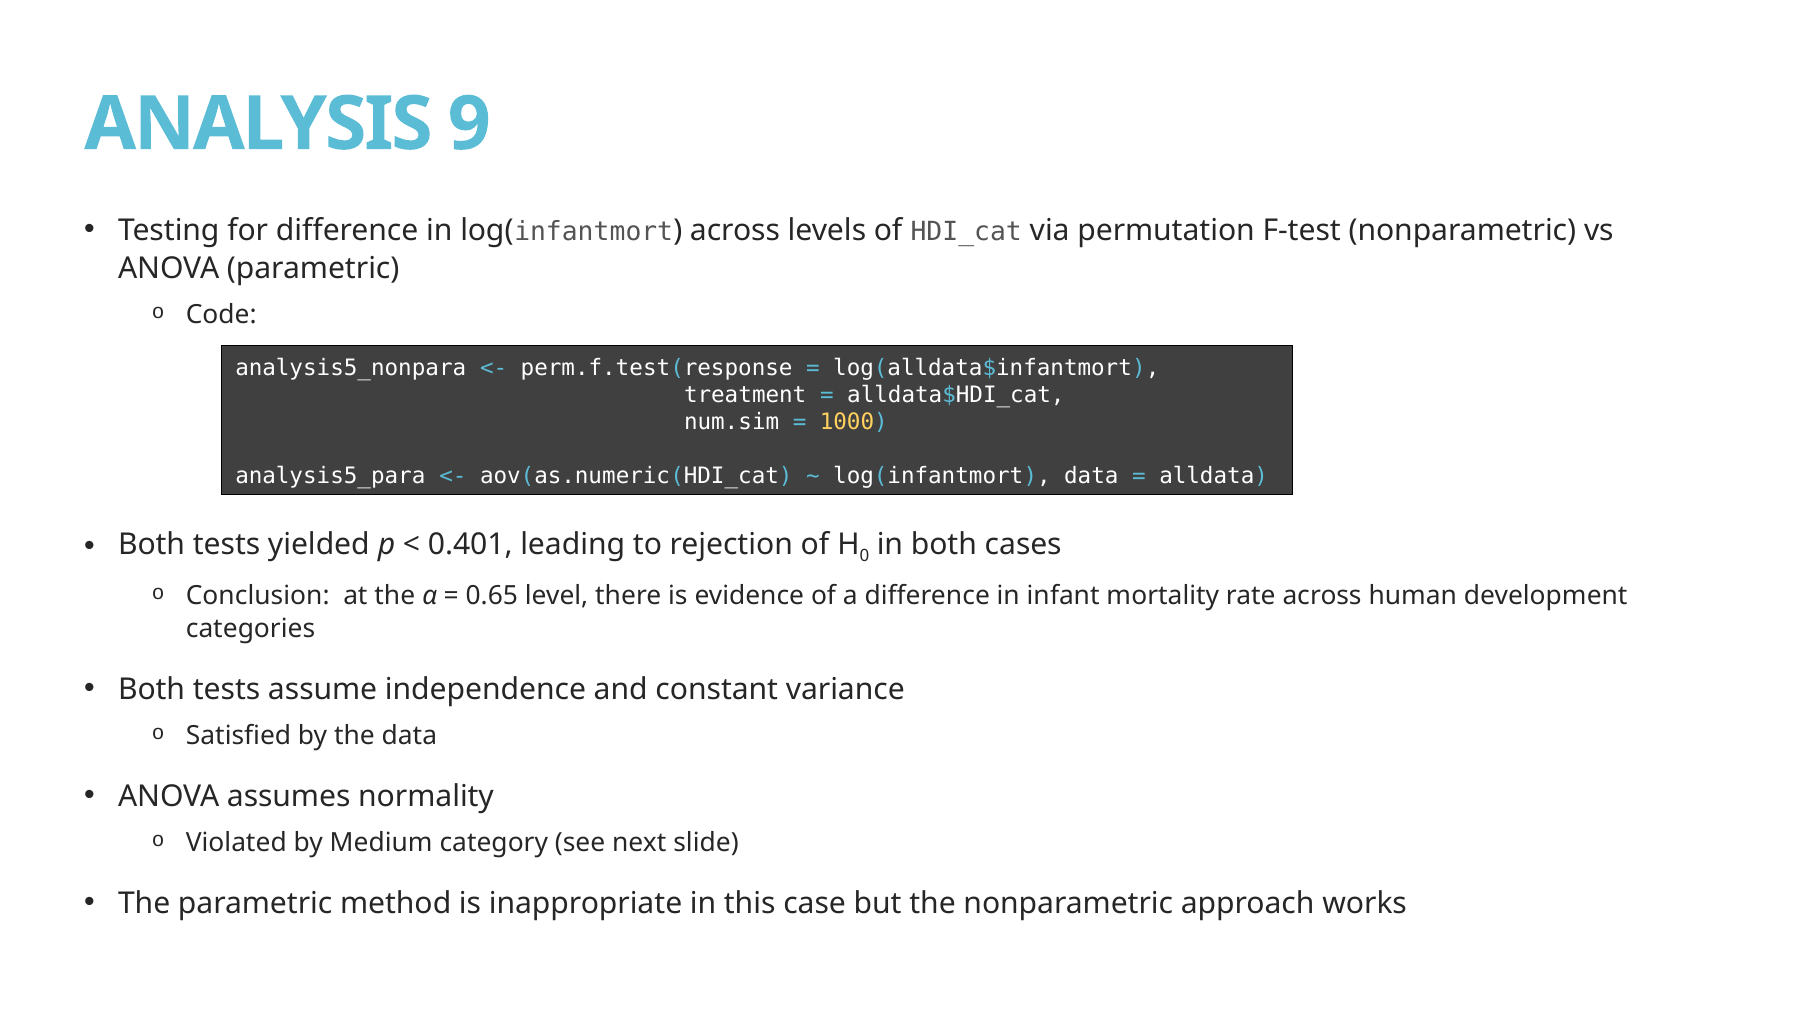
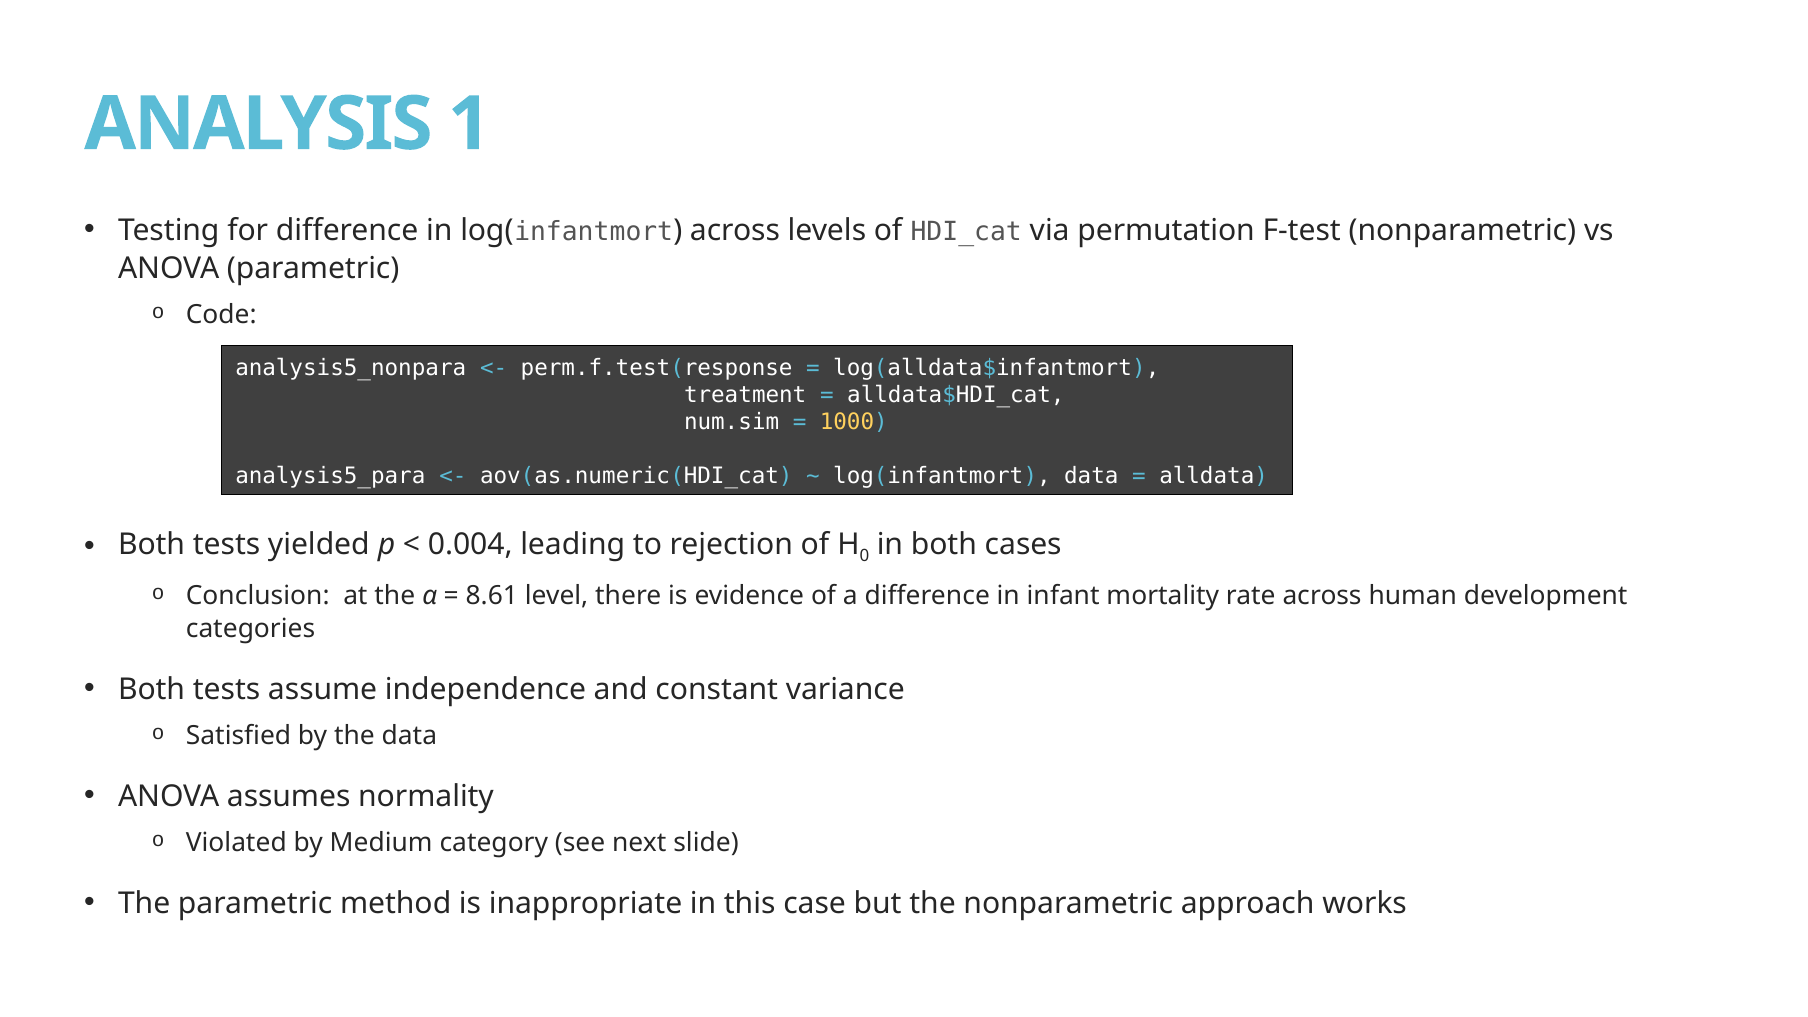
9: 9 -> 1 (469, 124)
0.401: 0.401 -> 0.004 (470, 545)
0.65: 0.65 -> 8.61 (492, 596)
